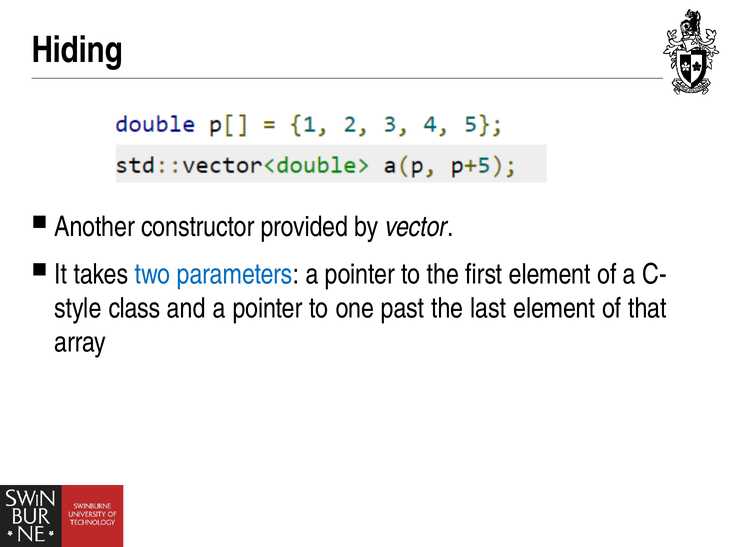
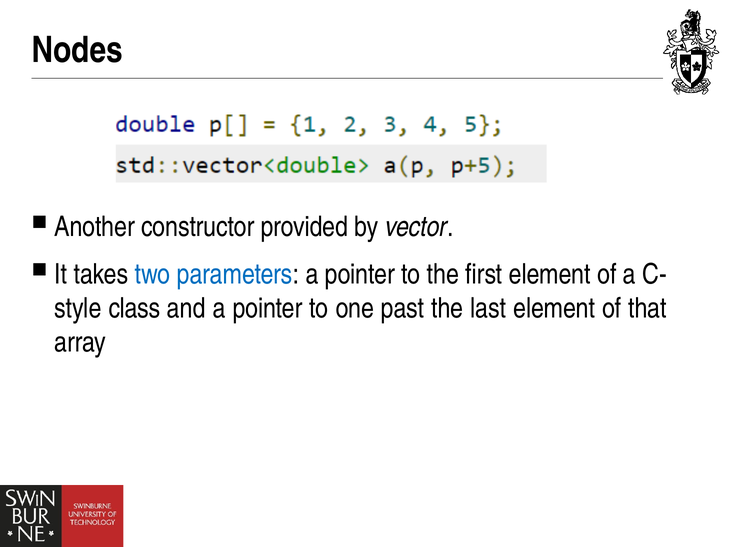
Hiding: Hiding -> Nodes (77, 50)
